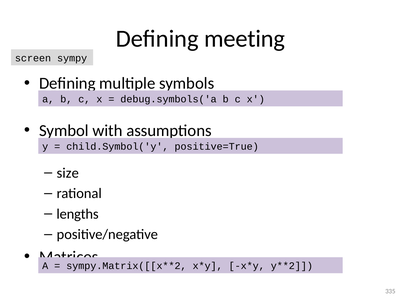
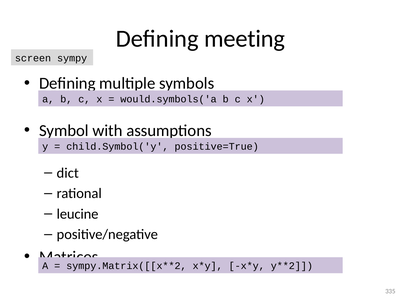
debug.symbols('a: debug.symbols('a -> would.symbols('a (169, 99)
size: size -> dict (68, 173)
lengths: lengths -> leucine (78, 214)
